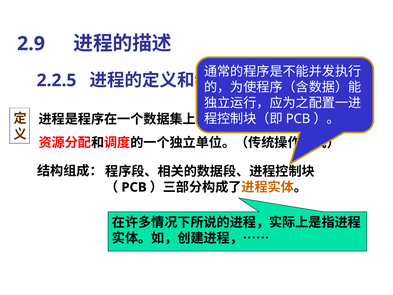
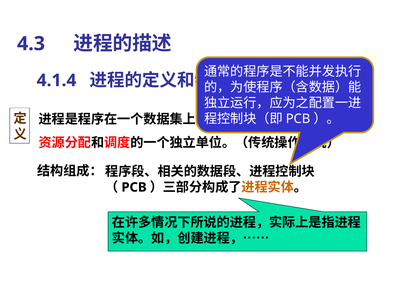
2.9: 2.9 -> 4.3 (31, 44)
2.2.5: 2.2.5 -> 4.1.4 (57, 80)
